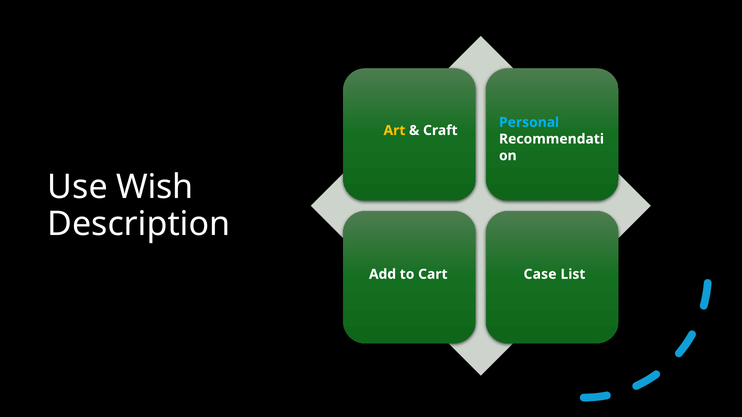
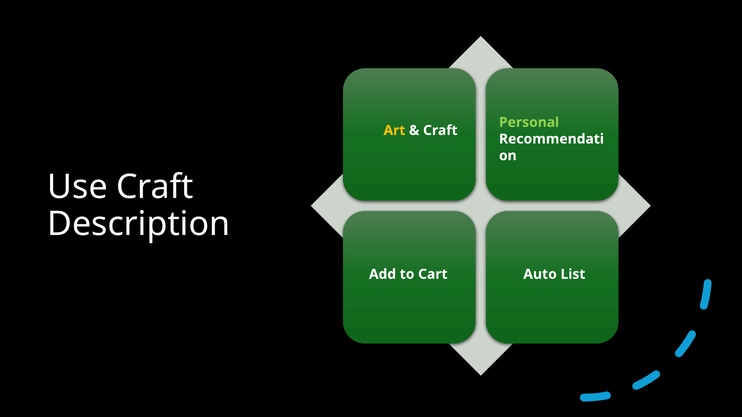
Personal colour: light blue -> light green (529, 122)
Use Wish: Wish -> Craft (155, 187)
Case: Case -> Auto (540, 274)
